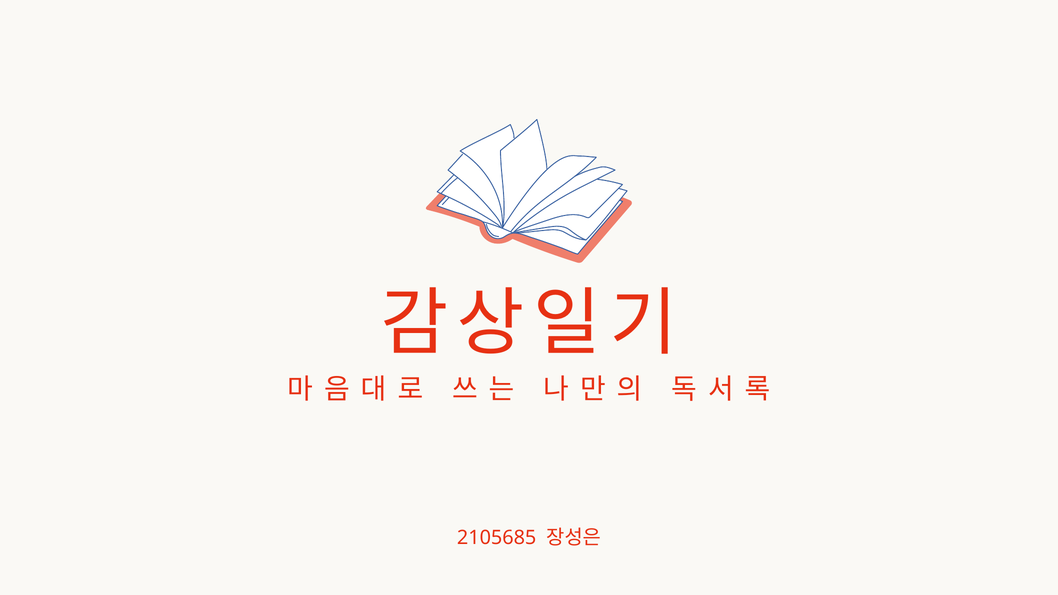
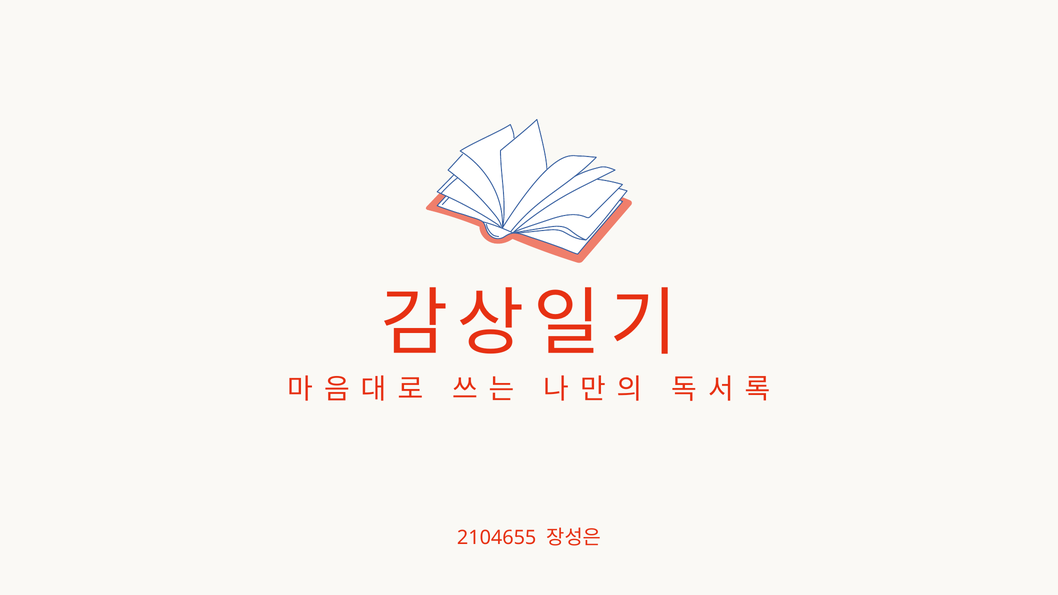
2105685: 2105685 -> 2104655 (497, 538)
